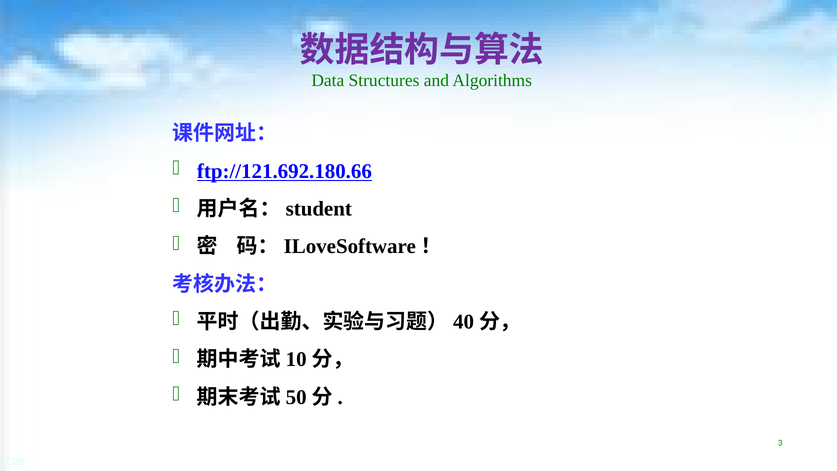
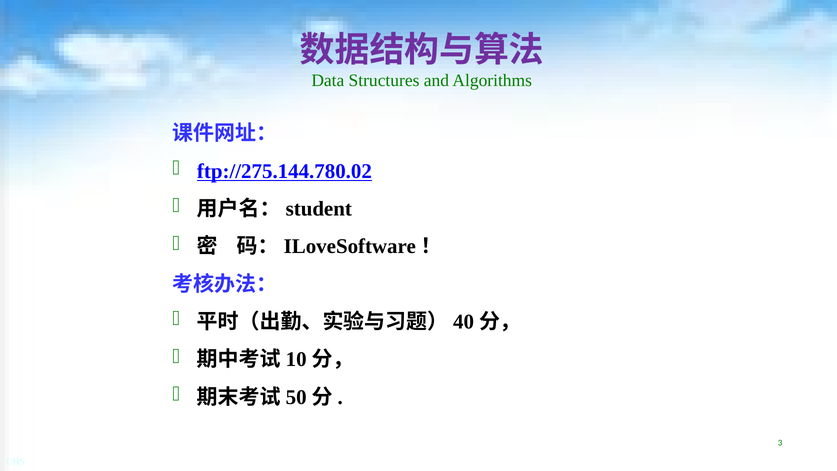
ftp://121.692.180.66: ftp://121.692.180.66 -> ftp://275.144.780.02 (284, 171)
